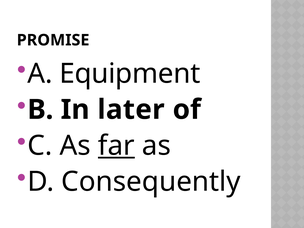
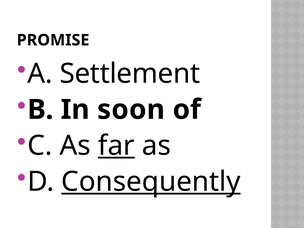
Equipment: Equipment -> Settlement (130, 74)
later: later -> soon (131, 110)
Consequently underline: none -> present (151, 182)
